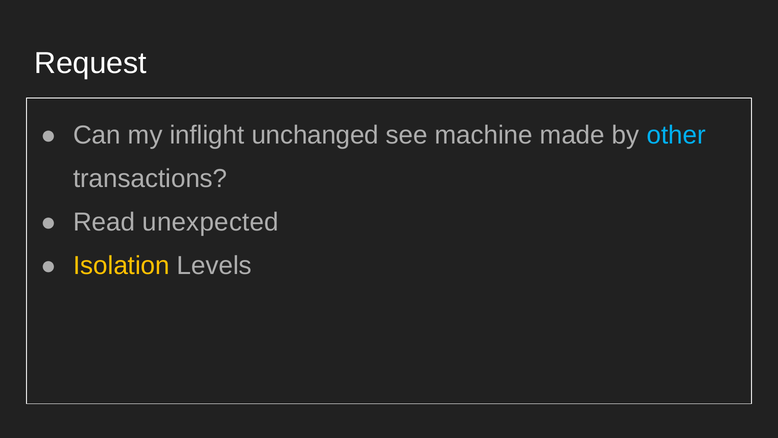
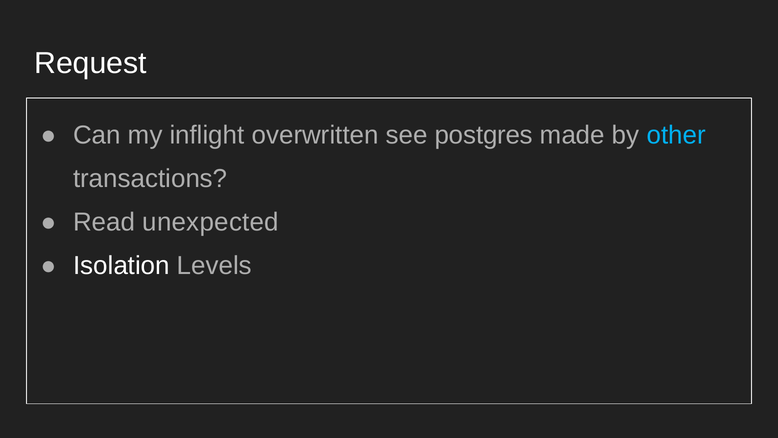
unchanged: unchanged -> overwritten (315, 135)
machine: machine -> postgres (484, 135)
Isolation colour: yellow -> white (121, 265)
